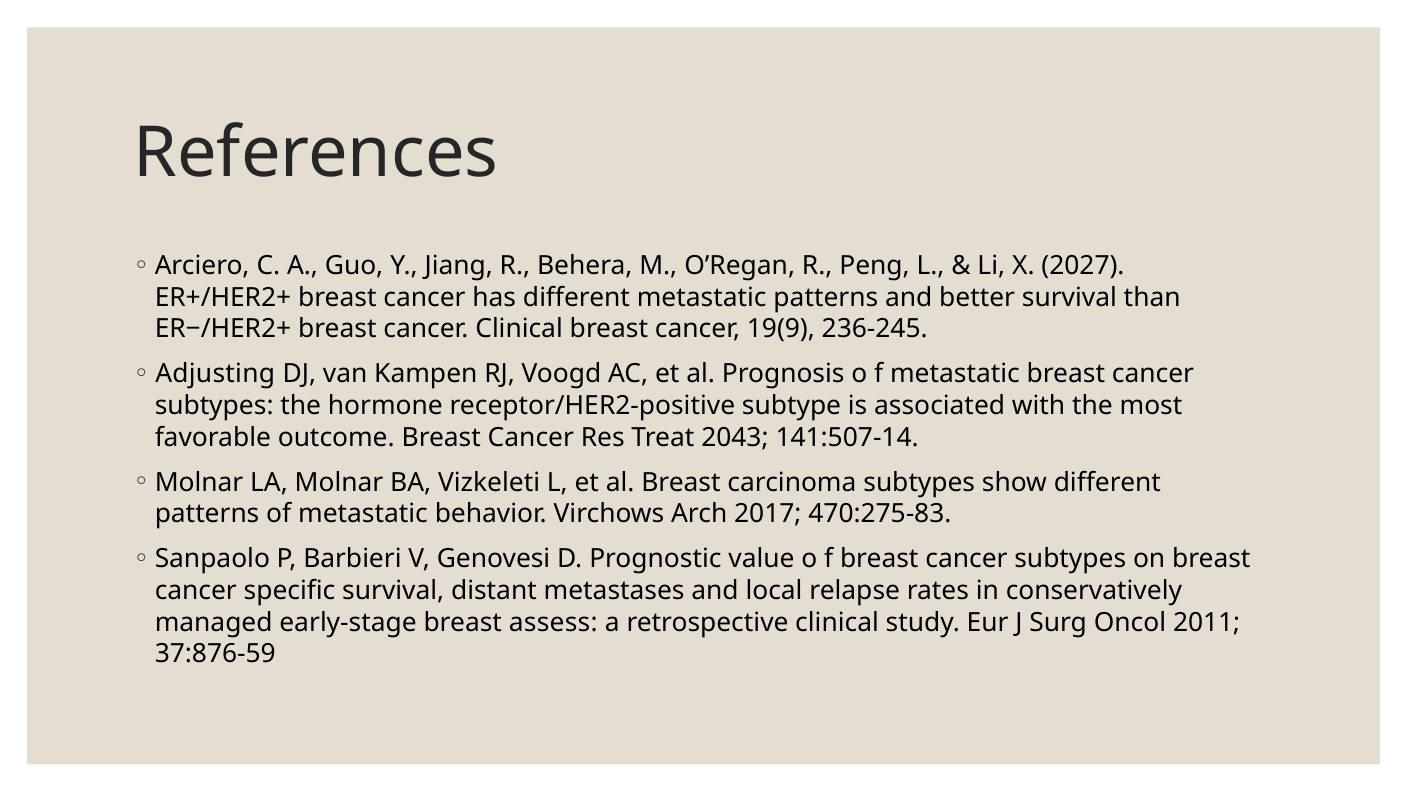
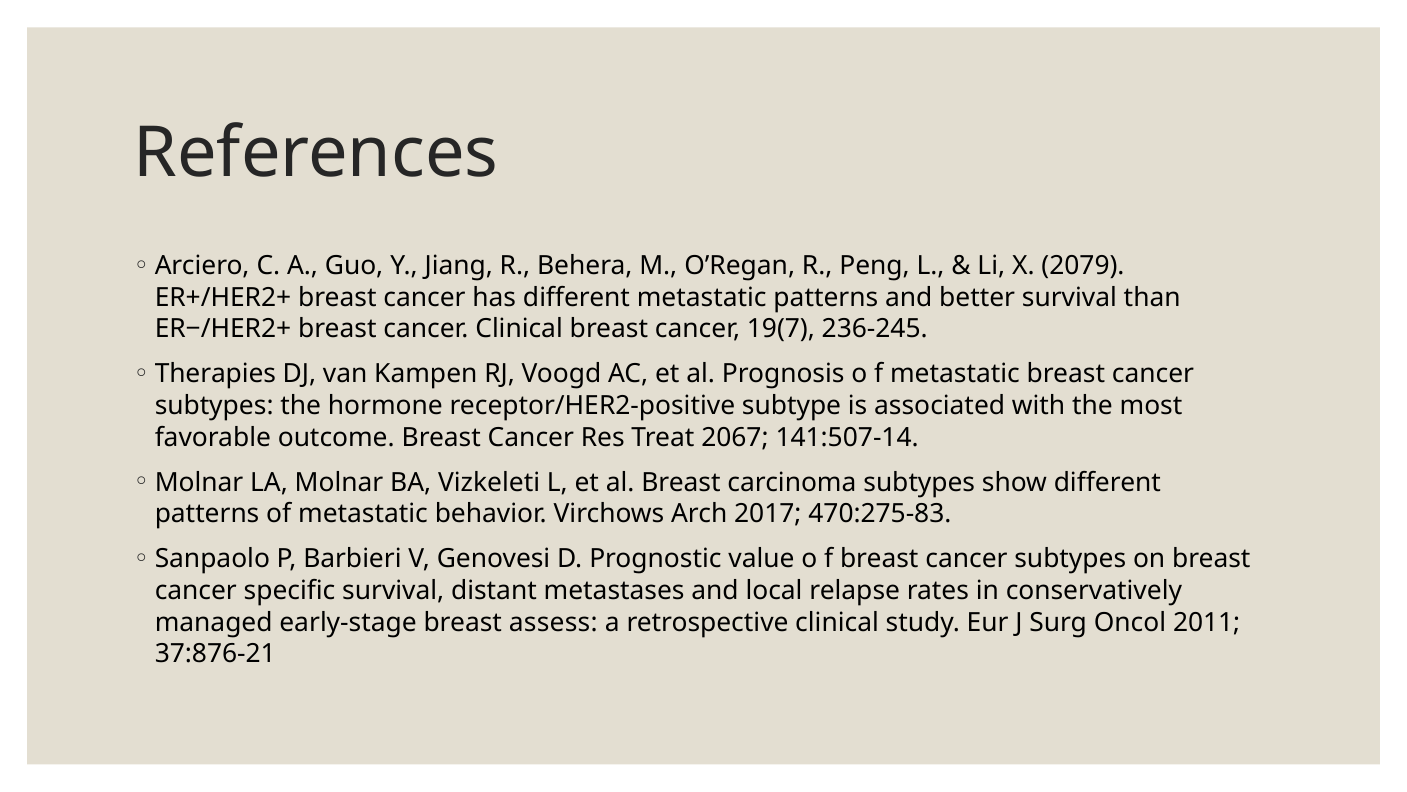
2027: 2027 -> 2079 (1083, 266)
19(9: 19(9 -> 19(7 (781, 329)
Adjusting: Adjusting -> Therapies (215, 374)
2043: 2043 -> 2067 (735, 437)
37:876-59: 37:876-59 -> 37:876-21 (215, 654)
